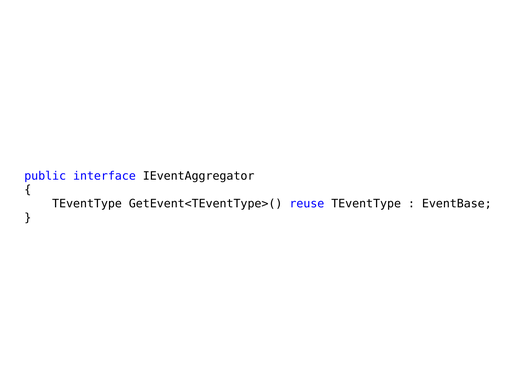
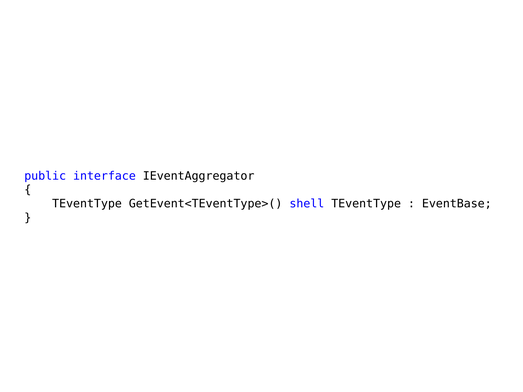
reuse: reuse -> shell (307, 204)
